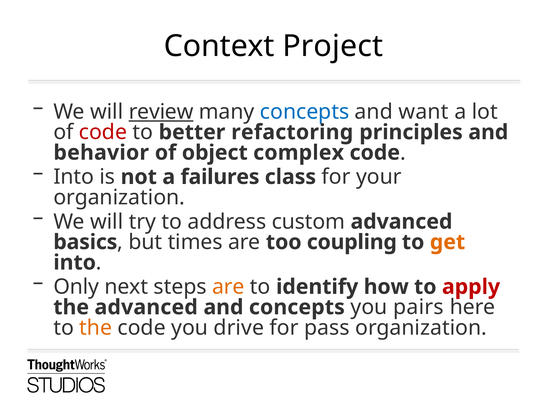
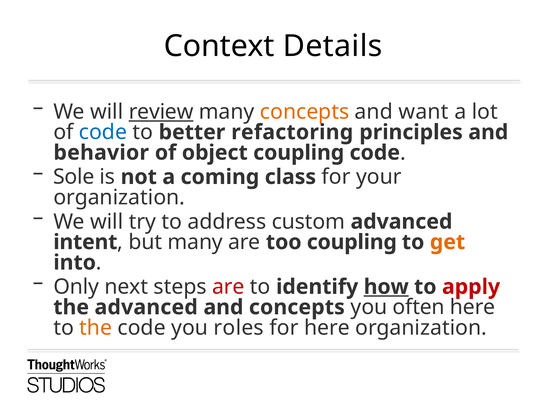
Project: Project -> Details (333, 46)
concepts colour: blue -> orange (305, 112)
code colour: red -> blue (103, 132)
object complex: complex -> coupling (299, 153)
Into: Into -> Sole (74, 177)
failures: failures -> coming (220, 177)
basics: basics -> intent (85, 242)
but times: times -> many (195, 242)
are colour: orange -> red (228, 287)
how underline: none -> present (386, 287)
pairs: pairs -> often (419, 307)
drive: drive -> roles (239, 328)
for pass: pass -> here (327, 328)
